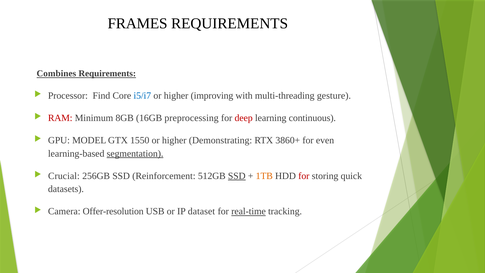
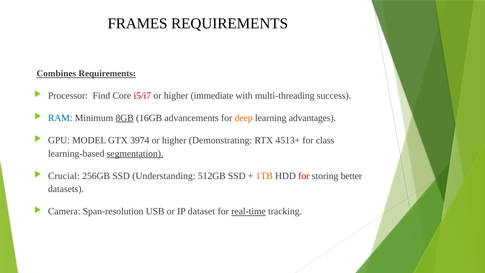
i5/i7 colour: blue -> red (142, 96)
improving: improving -> immediate (212, 96)
gesture: gesture -> success (334, 96)
RAM colour: red -> blue (60, 118)
8GB underline: none -> present (125, 118)
preprocessing: preprocessing -> advancements (192, 118)
deep colour: red -> orange (244, 118)
continuous: continuous -> advantages (312, 118)
1550: 1550 -> 3974 (140, 140)
3860+: 3860+ -> 4513+ (288, 140)
even: even -> class (325, 140)
Reinforcement: Reinforcement -> Understanding (164, 176)
SSD underline: present -> none (237, 176)
quick: quick -> better (351, 176)
Offer-resolution: Offer-resolution -> Span-resolution (113, 211)
